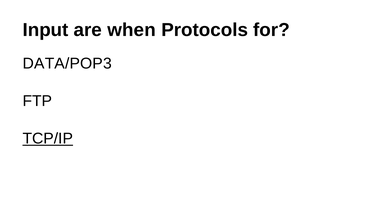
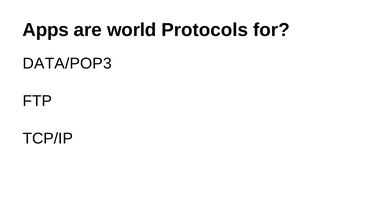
Input: Input -> Apps (46, 30)
when: when -> world (132, 30)
TCP/IP underline: present -> none (48, 139)
